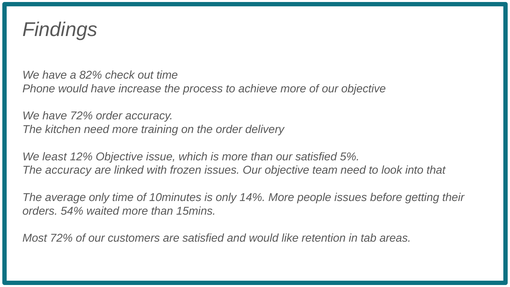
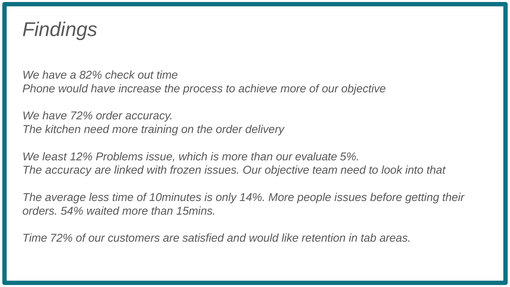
12% Objective: Objective -> Problems (119, 157)
our satisfied: satisfied -> evaluate (316, 157)
average only: only -> less (99, 197)
Most: Most -> Time (35, 238)
